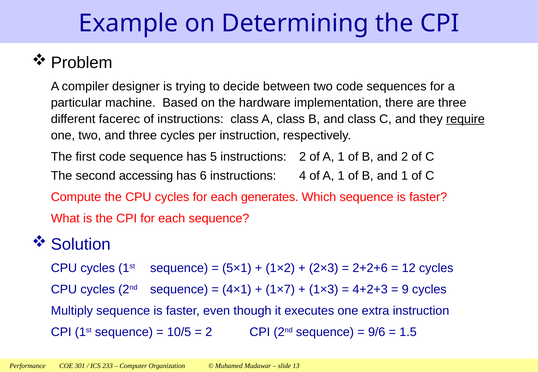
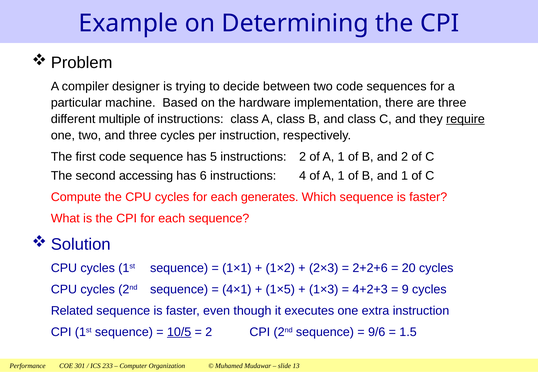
facerec: facerec -> multiple (120, 119)
5×1: 5×1 -> 1×1 (237, 268)
12: 12 -> 20 (409, 268)
1×7: 1×7 -> 1×5 (280, 290)
Multiply: Multiply -> Related (72, 311)
10/5 underline: none -> present (179, 332)
